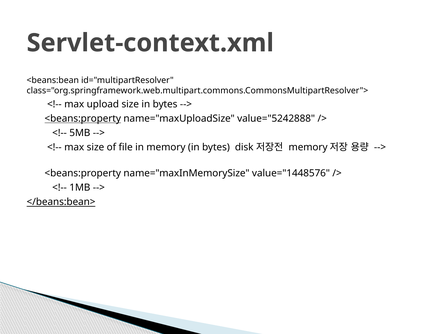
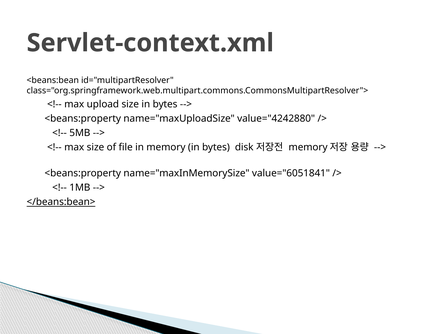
<beans:property underline: present -> none (83, 118)
value="5242888: value="5242888 -> value="4242880 (276, 118)
value="1448576: value="1448576 -> value="6051841 (291, 173)
